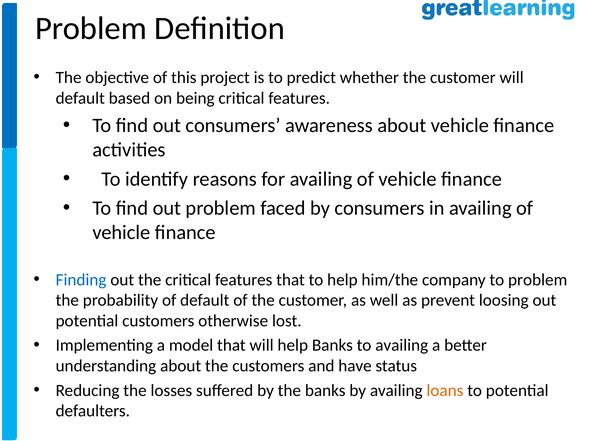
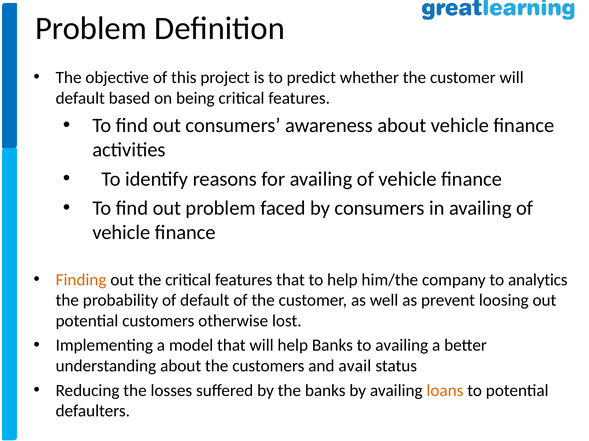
Finding colour: blue -> orange (81, 280)
to problem: problem -> analytics (538, 280)
have: have -> avail (355, 367)
